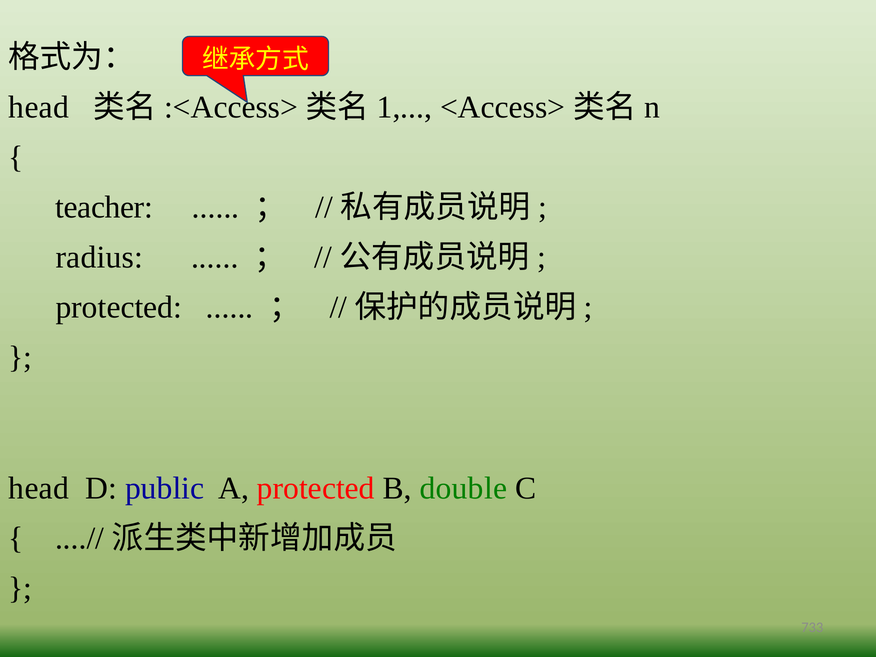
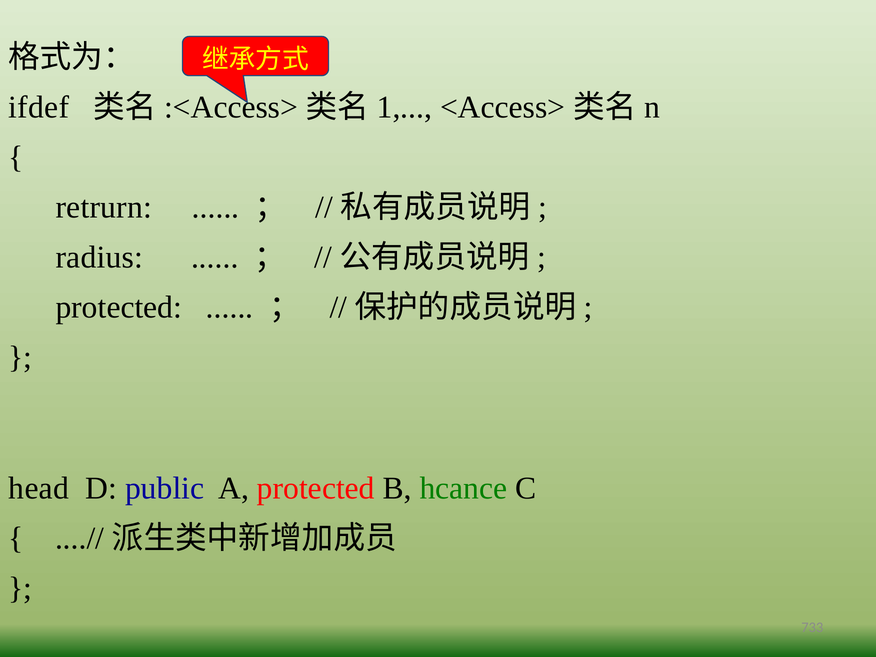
head: head -> ifdef (39, 107)
teacher: teacher -> retrurn (104, 207)
double: double -> hcance (463, 488)
